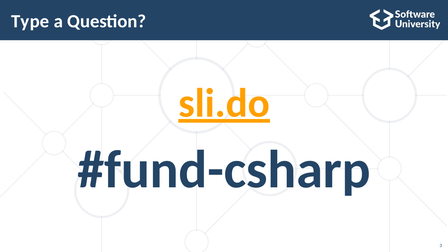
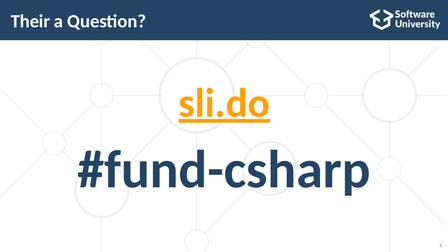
Type: Type -> Their (30, 21)
